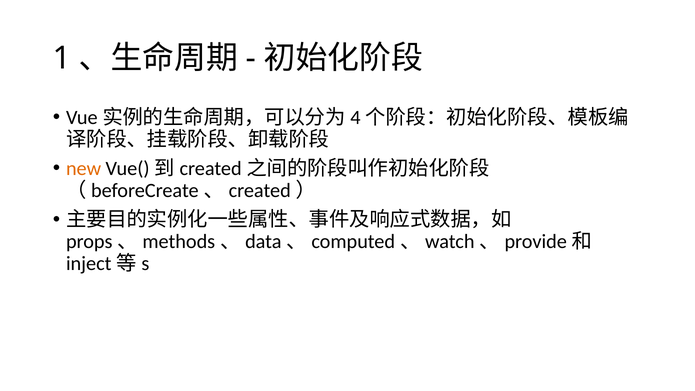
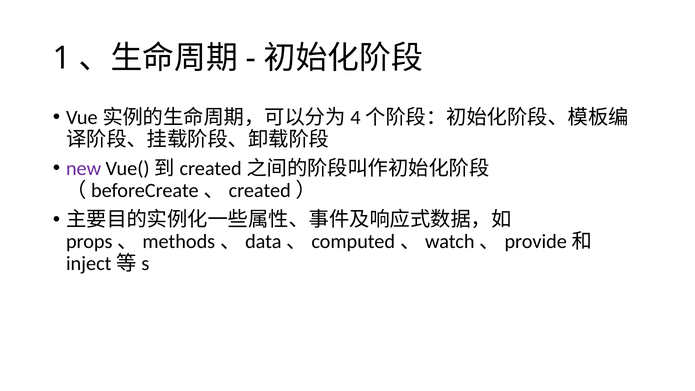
new colour: orange -> purple (84, 169)
